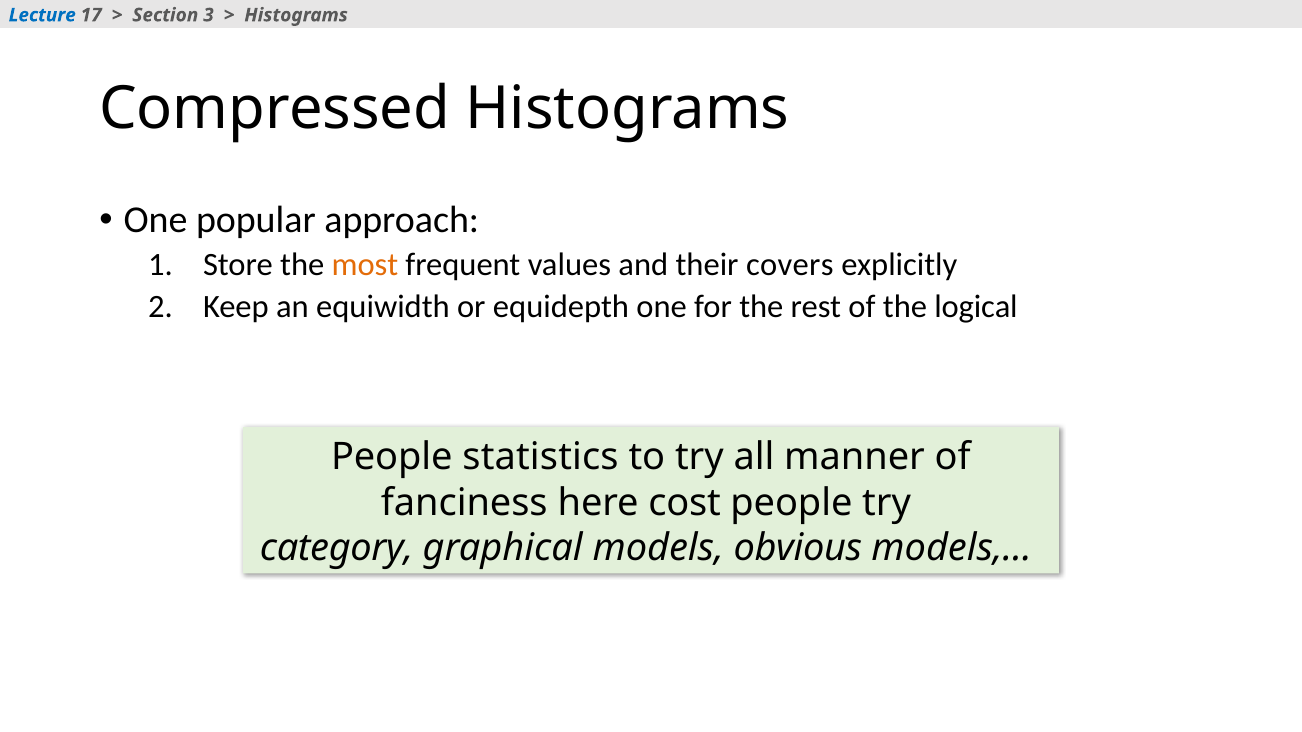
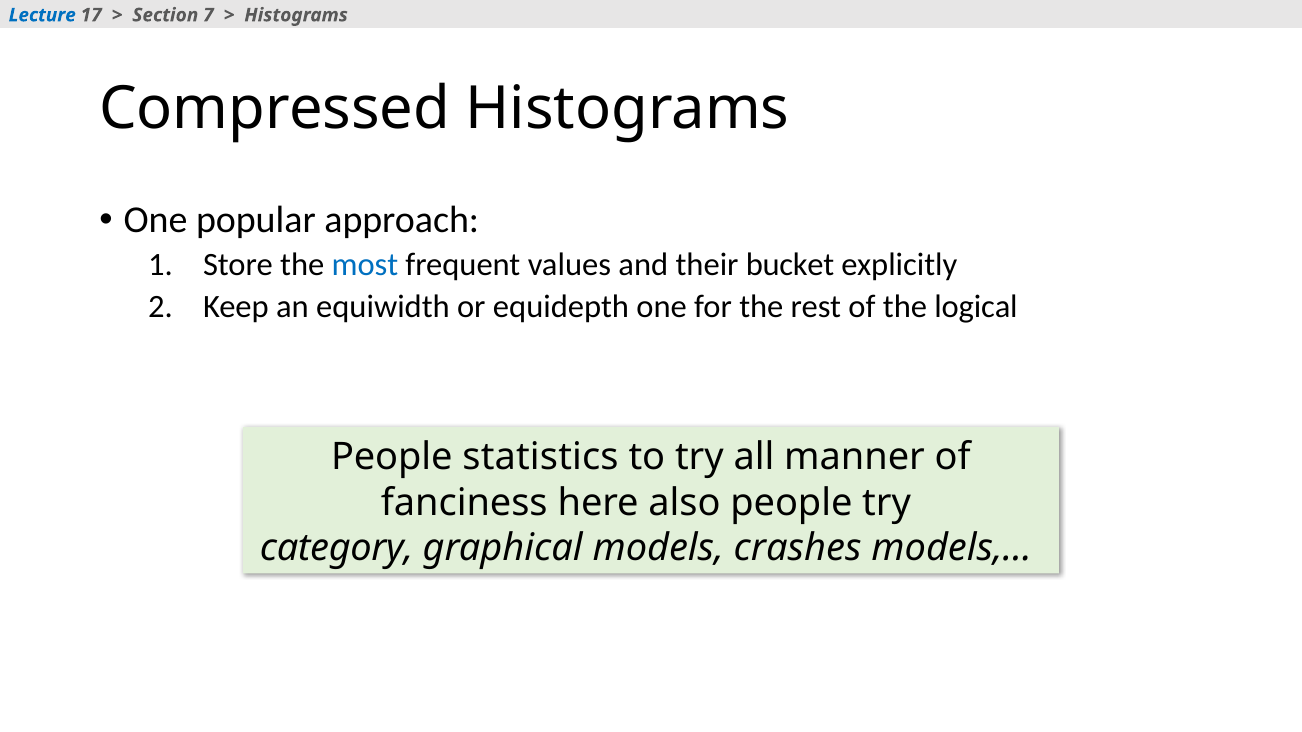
3: 3 -> 7 (208, 15)
most colour: orange -> blue (365, 265)
covers: covers -> bucket (790, 265)
cost: cost -> also (684, 503)
obvious: obvious -> crashes (798, 549)
